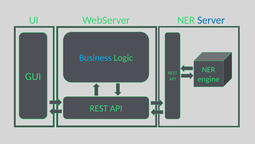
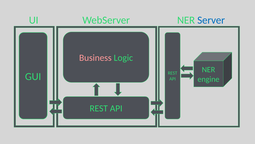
Business colour: light blue -> pink (95, 58)
